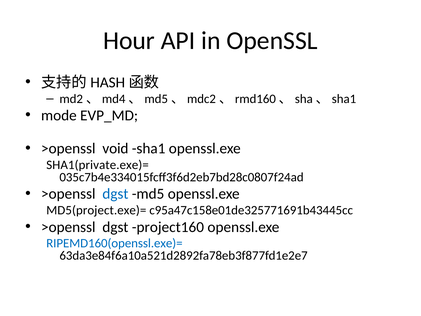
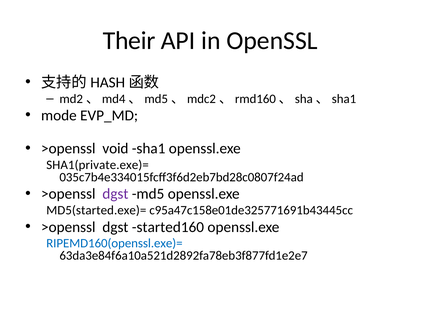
Hour: Hour -> Their (129, 41)
dgst colour: blue -> purple (115, 194)
MD5(project.exe)=: MD5(project.exe)= -> MD5(started.exe)= (96, 210)
project160: project160 -> started160 (168, 227)
